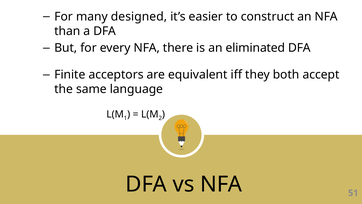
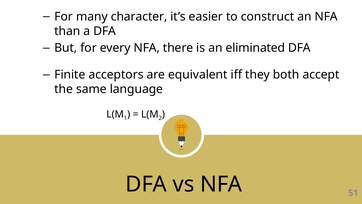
designed: designed -> character (139, 16)
